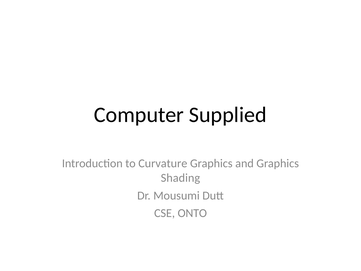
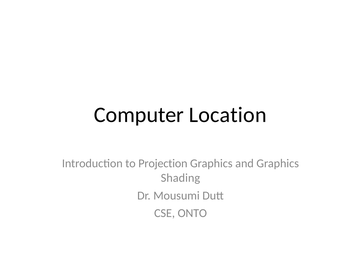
Supplied: Supplied -> Location (228, 115)
Curvature: Curvature -> Projection (163, 163)
